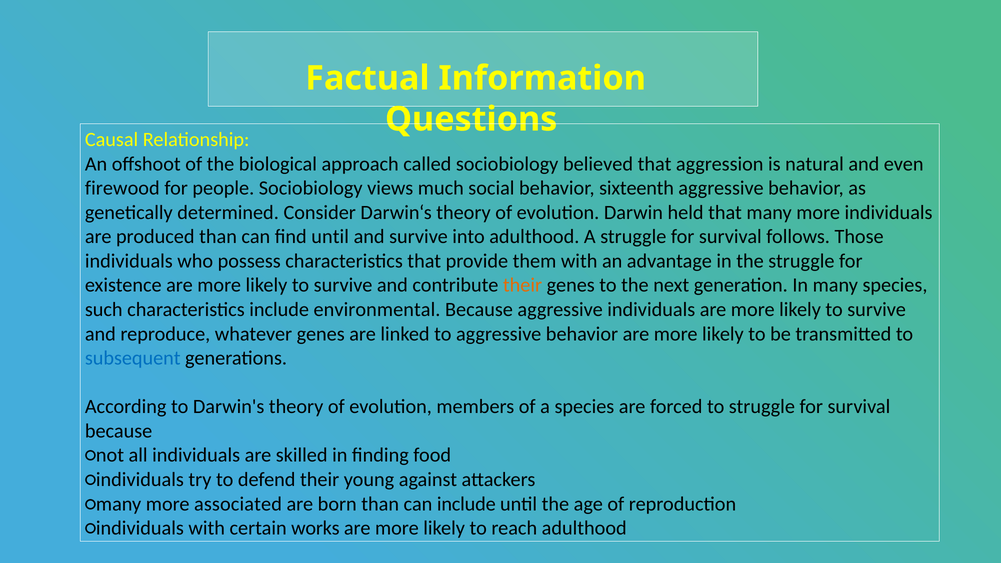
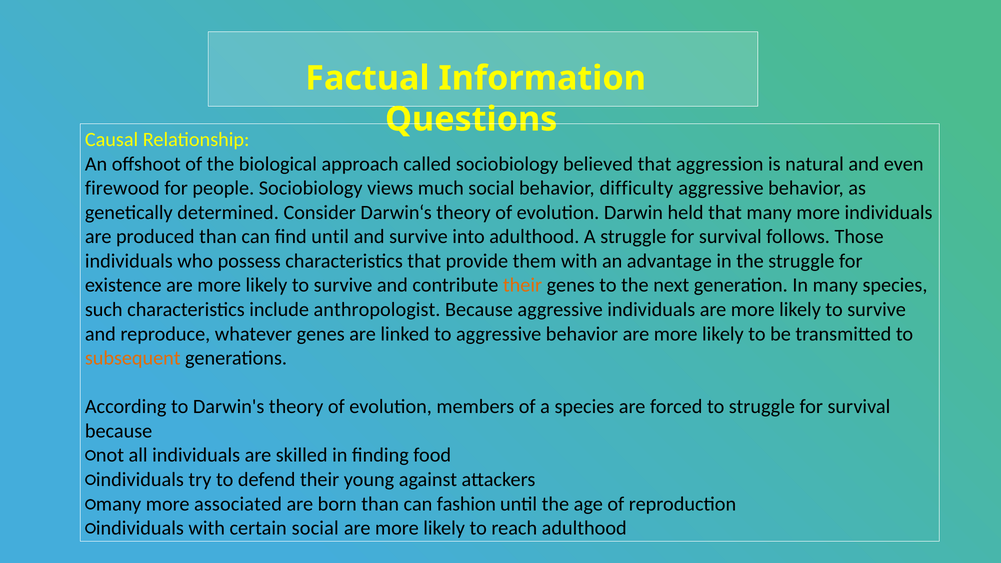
sixteenth: sixteenth -> difficulty (636, 188)
environmental: environmental -> anthropologist (377, 310)
subsequent colour: blue -> orange (133, 358)
can include: include -> fashion (466, 504)
certain works: works -> social (315, 528)
